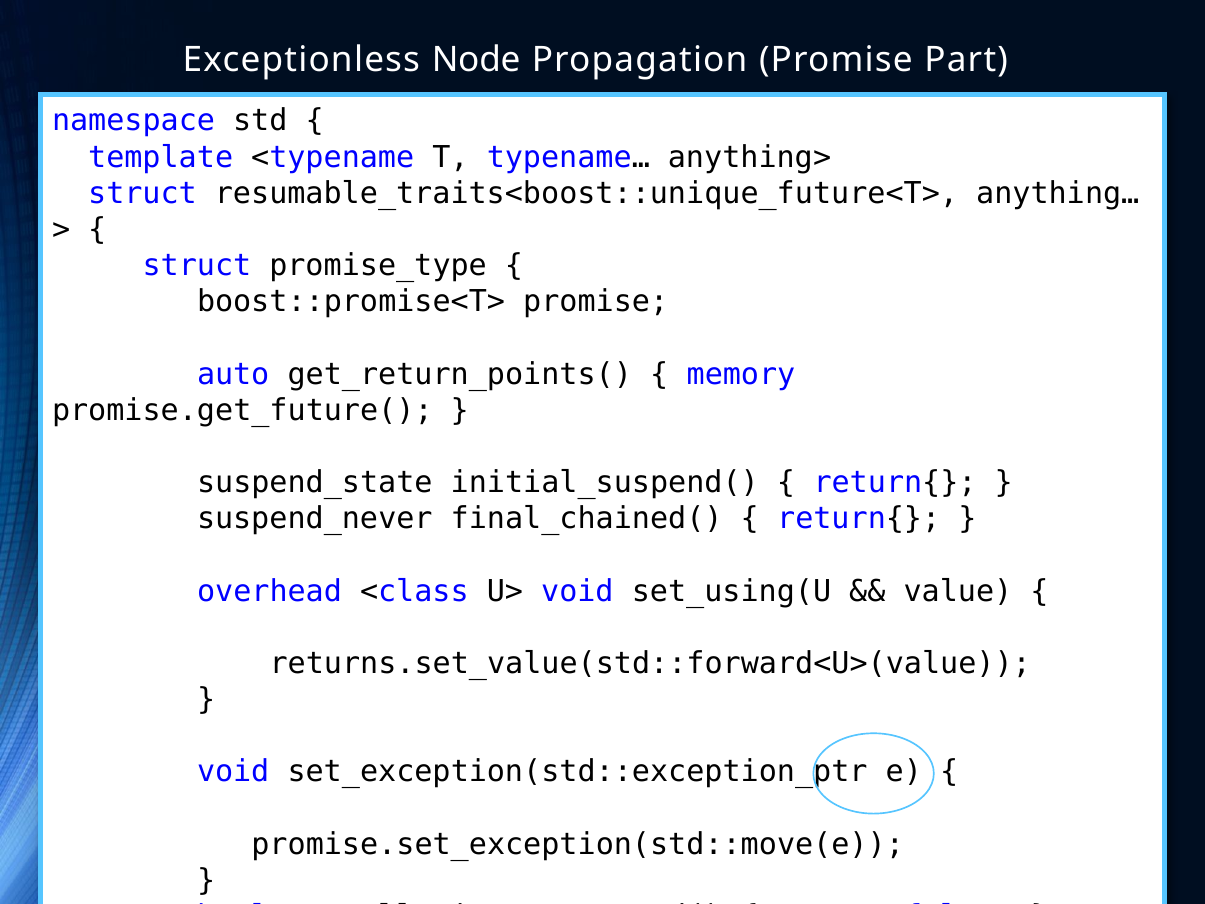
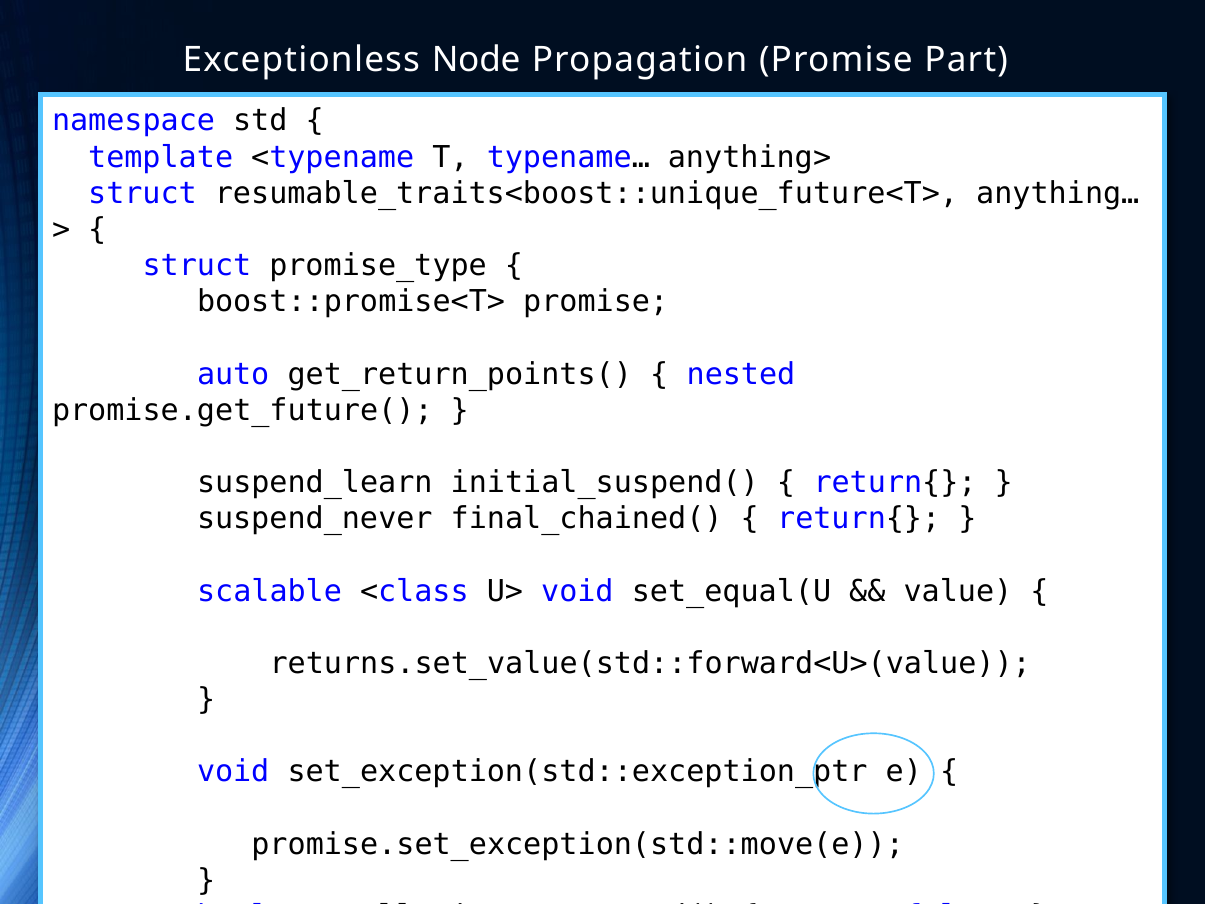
memory: memory -> nested (741, 374)
suspend_state: suspend_state -> suspend_learn (315, 482)
overhead: overhead -> scalable (270, 591)
set_using(U: set_using(U -> set_equal(U (731, 591)
